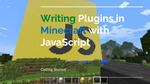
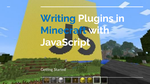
Writing colour: green -> blue (58, 19)
